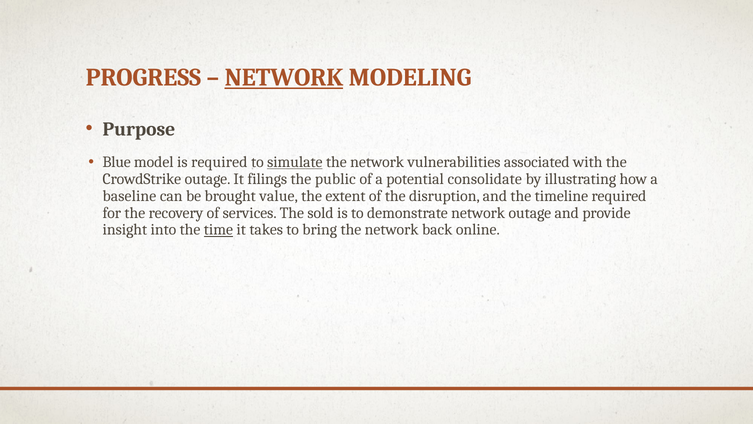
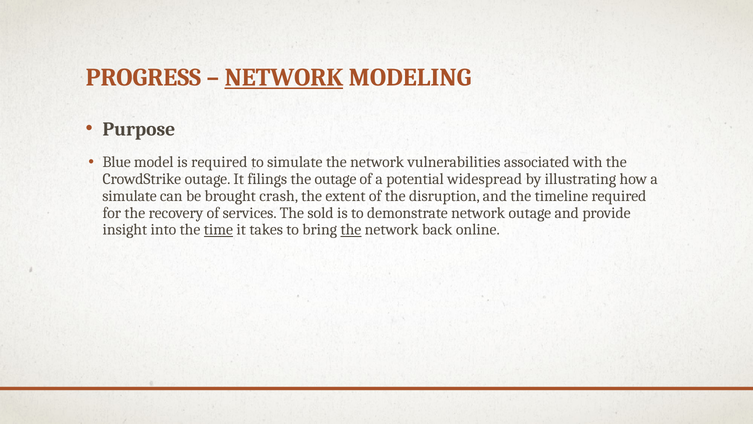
simulate underline: present -> none (295, 162)
the public: public -> outage (336, 179)
consolidate: consolidate -> widespread (485, 179)
baseline: baseline -> simulate (130, 196)
value: value -> crash (279, 196)
the underline: none -> present (351, 230)
